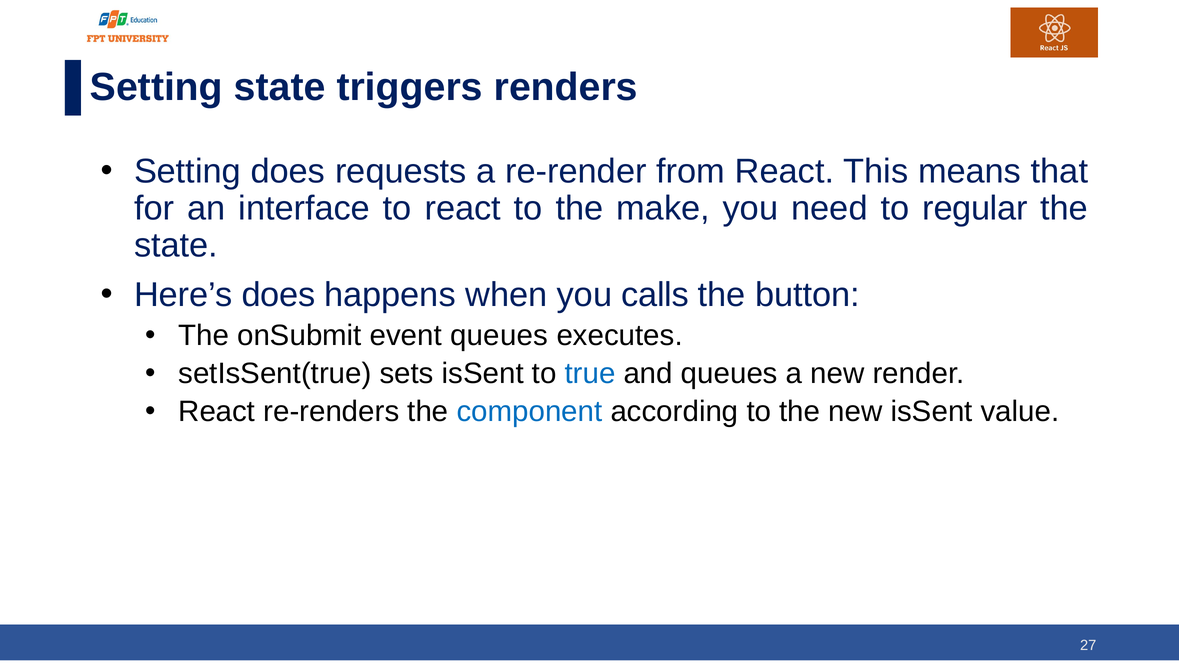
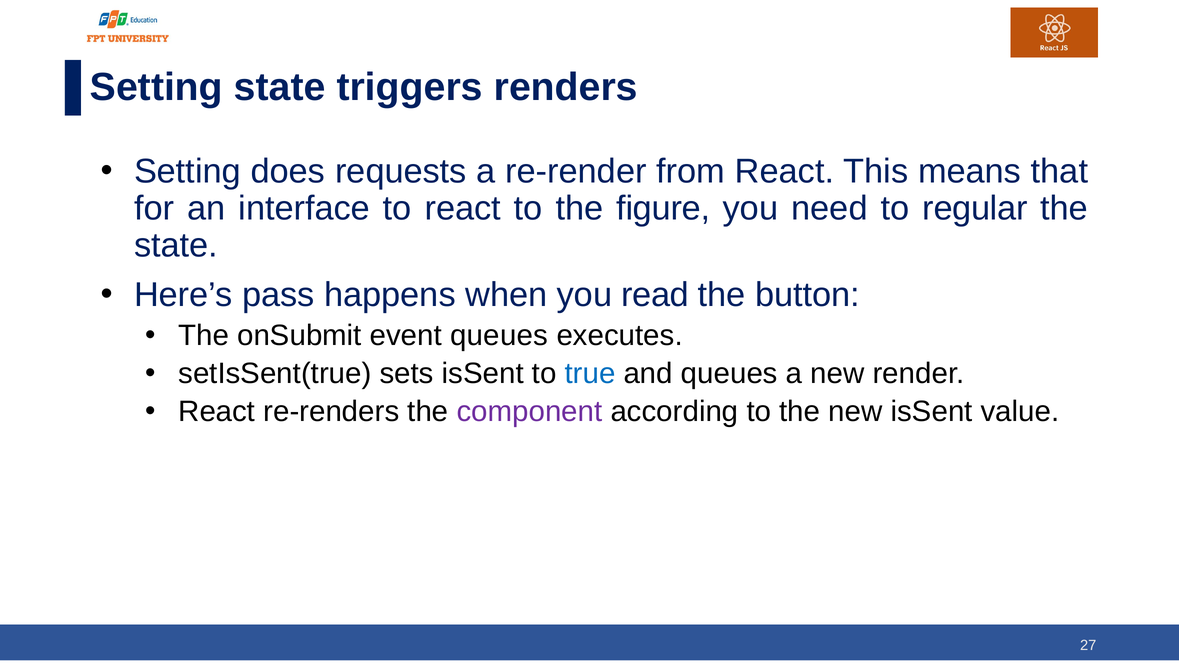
make: make -> figure (663, 208)
Here’s does: does -> pass (278, 295)
calls: calls -> read (655, 295)
component colour: blue -> purple (529, 412)
